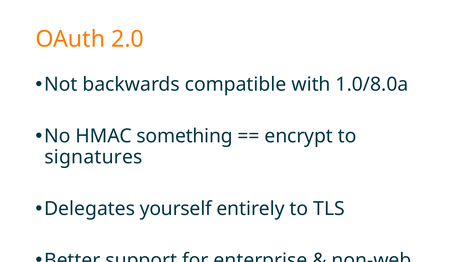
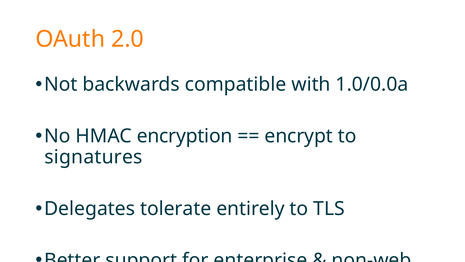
1.0/8.0a: 1.0/8.0a -> 1.0/0.0a (372, 84)
something: something -> encryption (185, 136)
yourself: yourself -> tolerate (176, 208)
